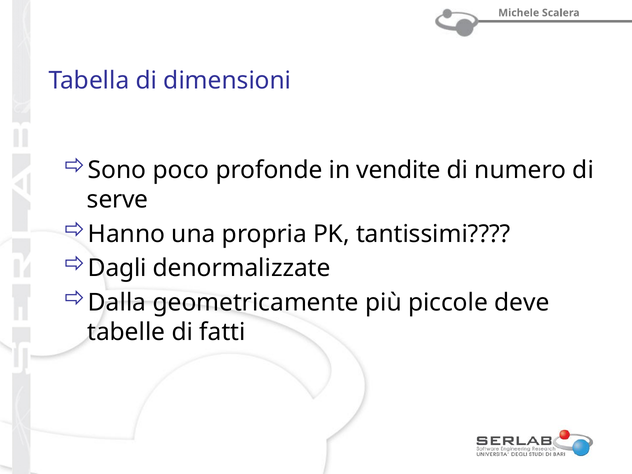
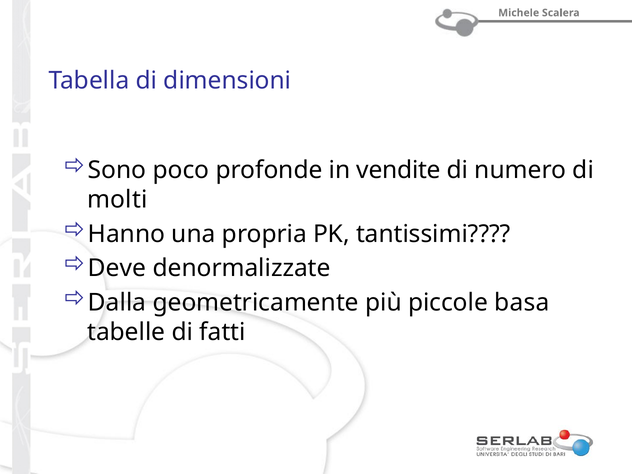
serve: serve -> molti (117, 199)
Dagli: Dagli -> Deve (117, 268)
deve: deve -> basa (522, 303)
